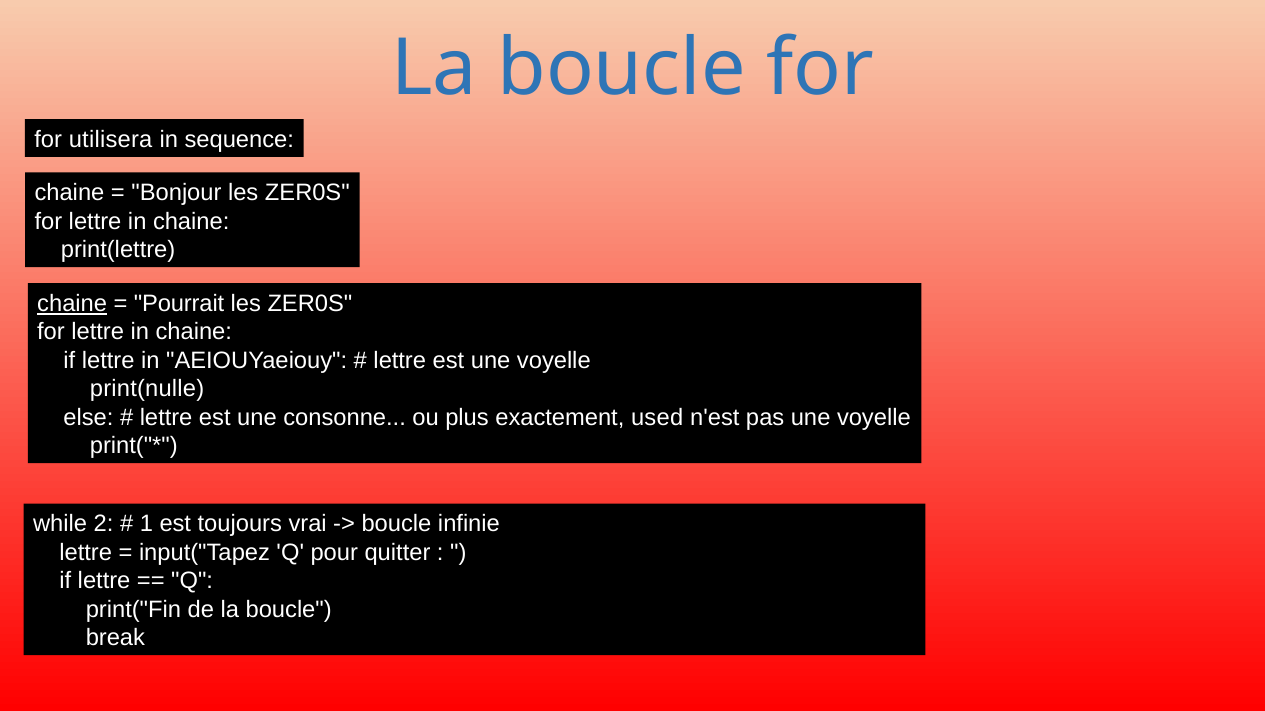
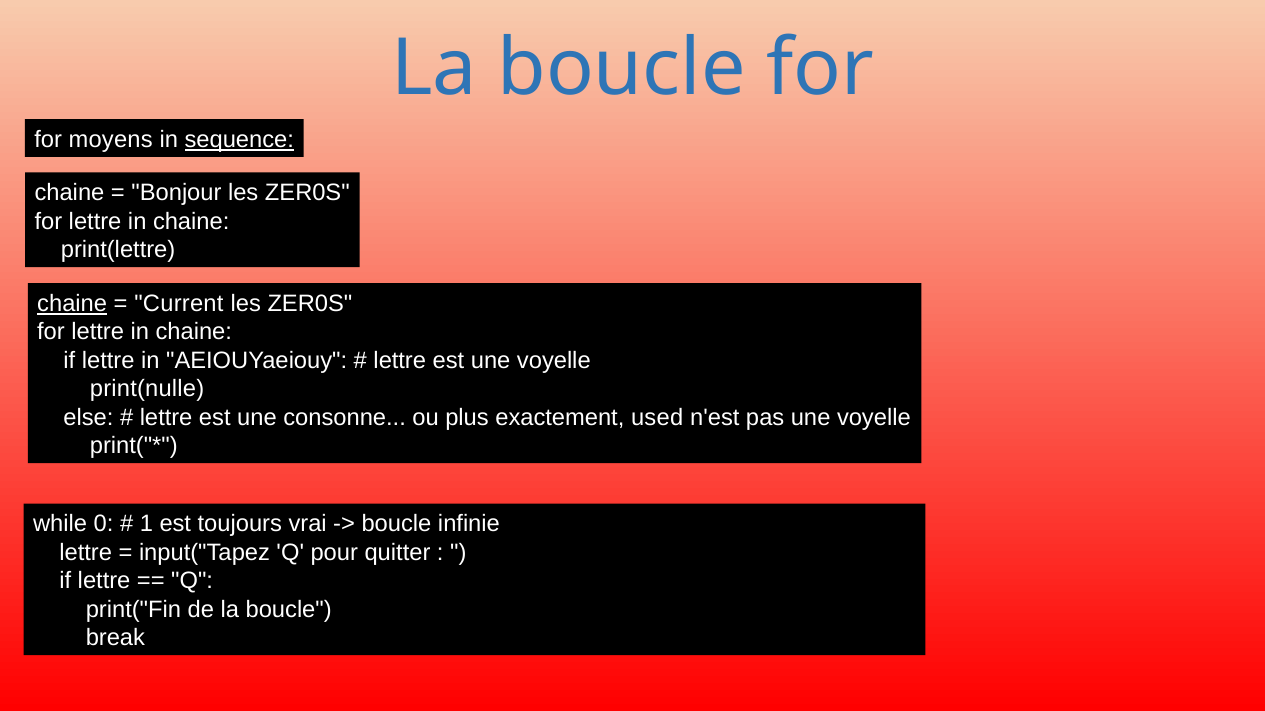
utilisera: utilisera -> moyens (111, 140)
sequence underline: none -> present (239, 140)
Pourrait: Pourrait -> Current (179, 304)
2: 2 -> 0 (104, 525)
